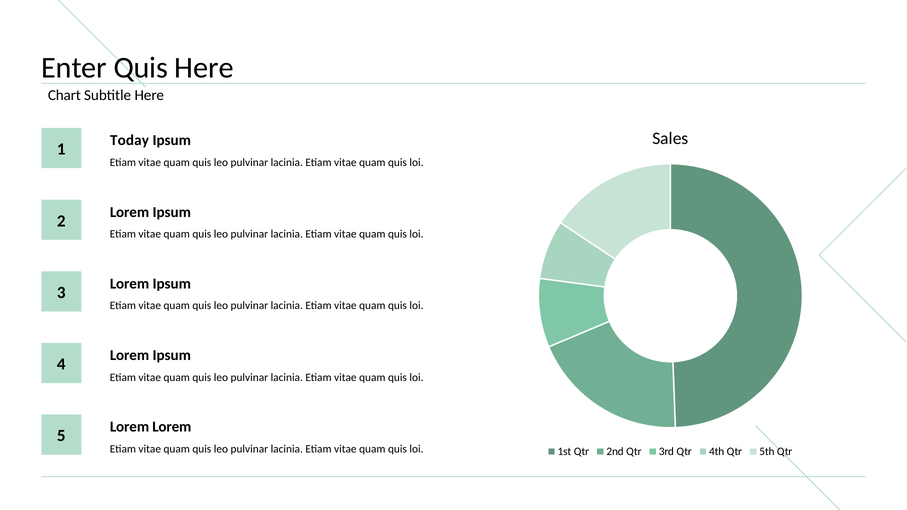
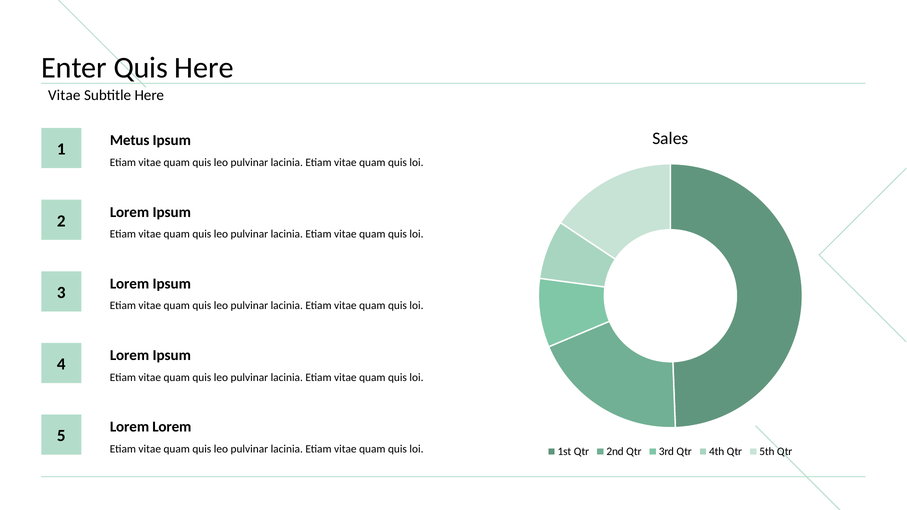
Chart: Chart -> Vitae (64, 95)
Today: Today -> Metus (130, 140)
